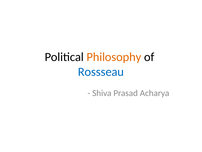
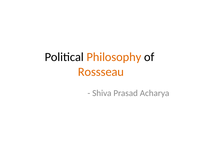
Rossseau colour: blue -> orange (101, 72)
